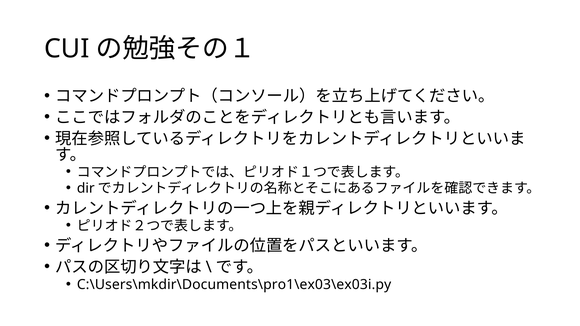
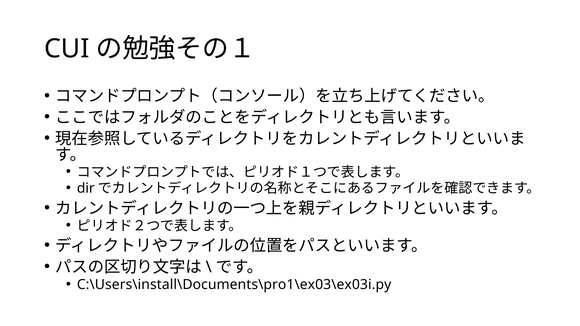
C:\Users\mkdir\Documents\pro1\ex03\ex03i.py: C:\Users\mkdir\Documents\pro1\ex03\ex03i.py -> C:\Users\install\Documents\pro1\ex03\ex03i.py (234, 285)
